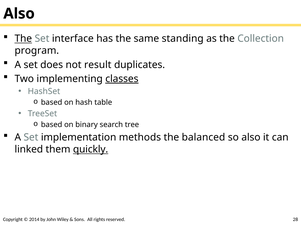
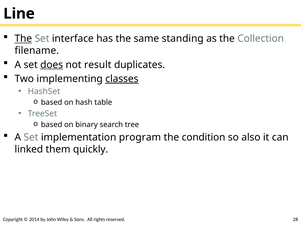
Also: Also -> Line (19, 14)
program: program -> filename (37, 51)
does underline: none -> present (52, 65)
methods: methods -> program (140, 137)
balanced: balanced -> condition (204, 137)
quickly underline: present -> none (91, 149)
